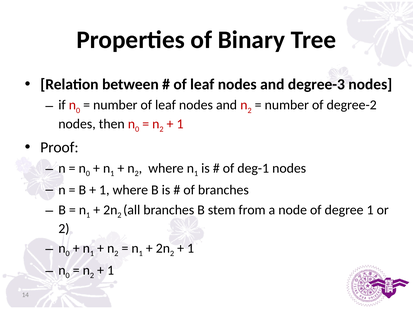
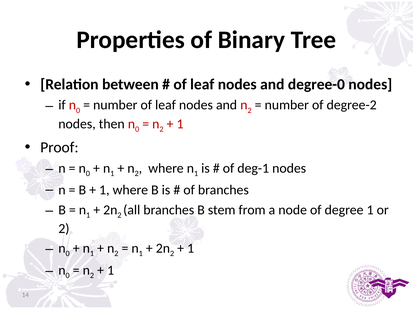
degree-3: degree-3 -> degree-0 (316, 85)
